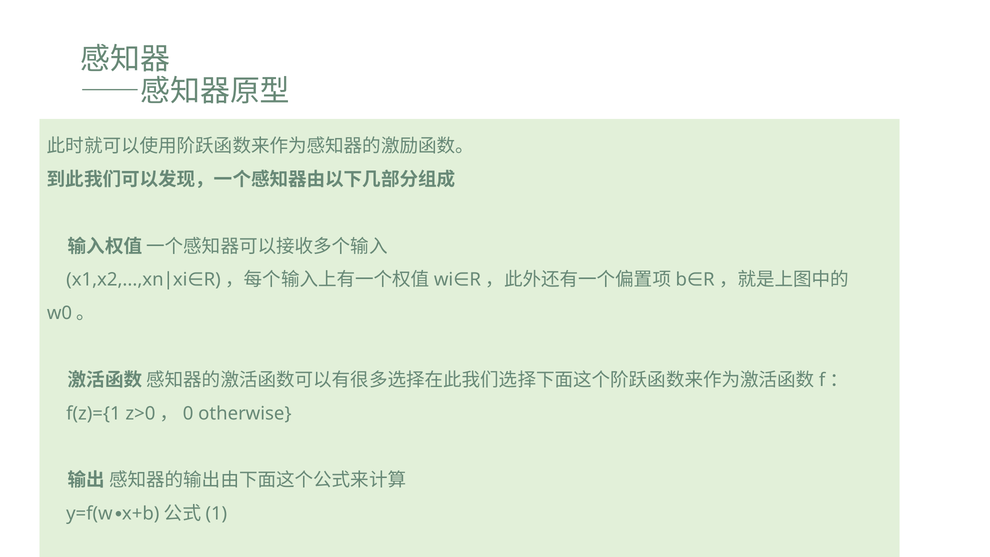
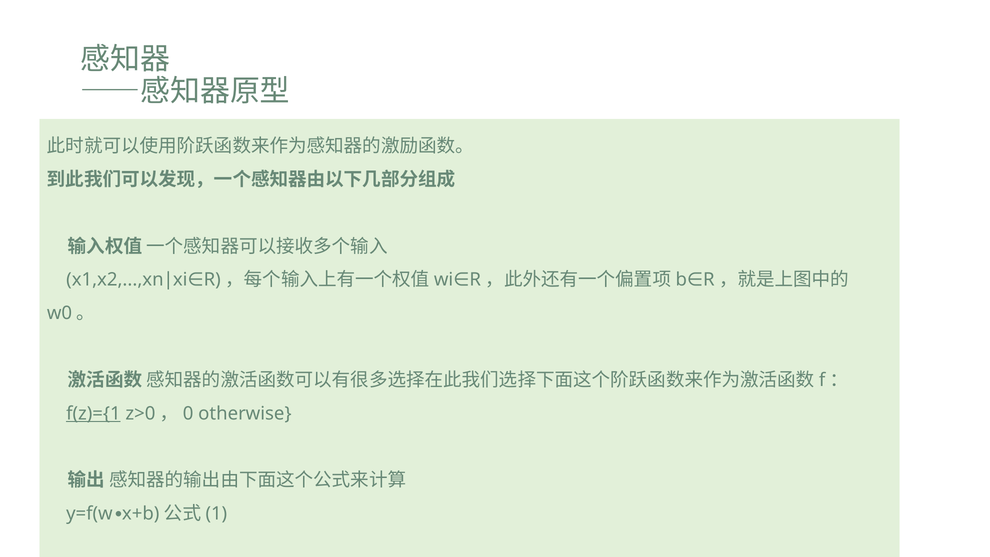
f(z)={1 underline: none -> present (93, 413)
